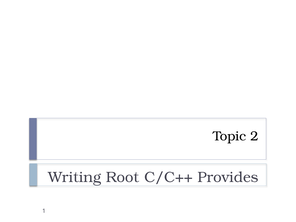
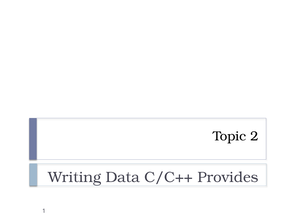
Root: Root -> Data (123, 177)
